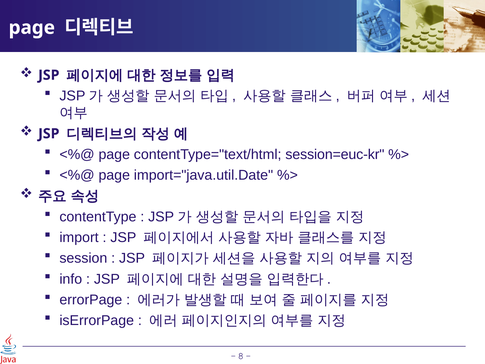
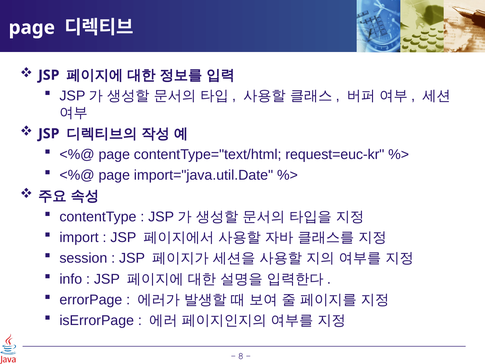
session=euc-kr: session=euc-kr -> request=euc-kr (335, 154)
